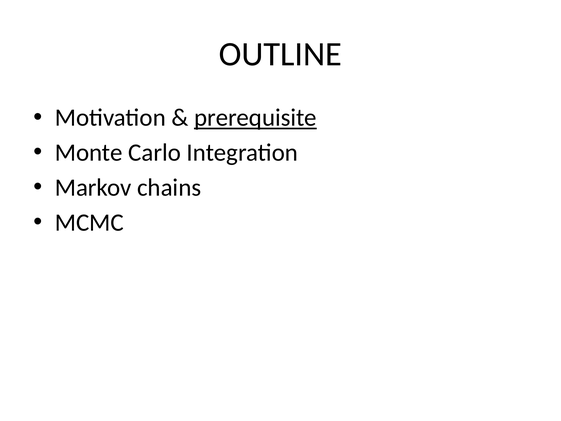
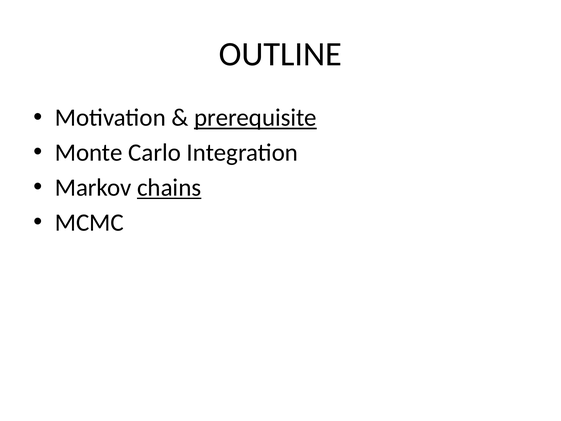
chains underline: none -> present (169, 188)
